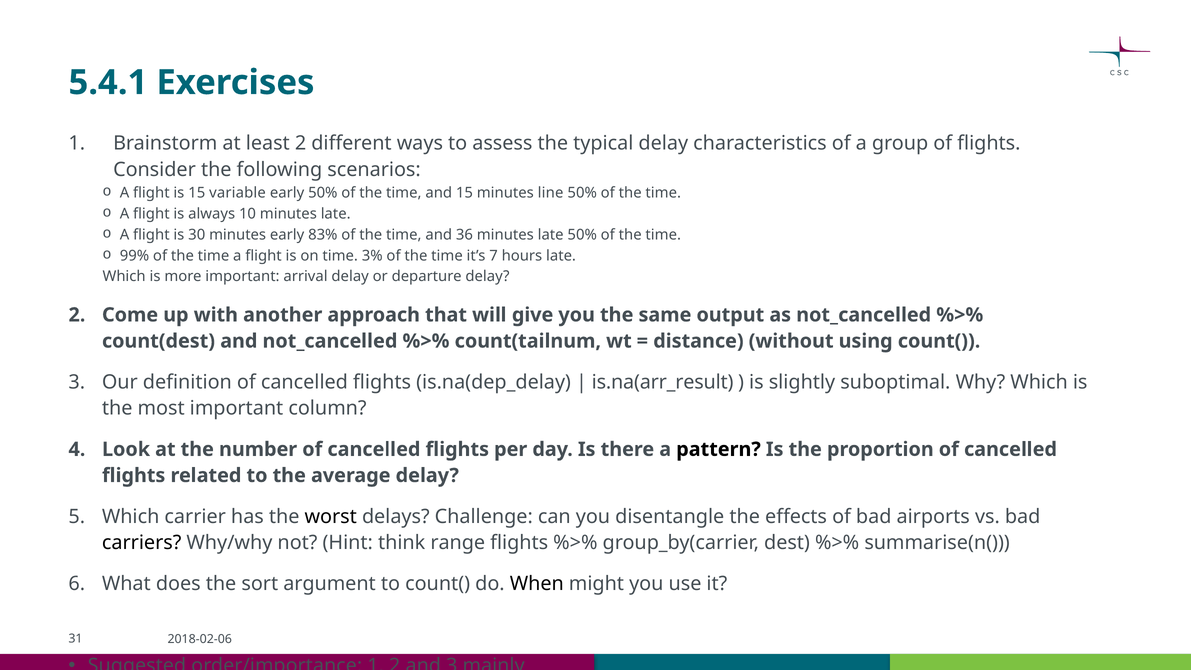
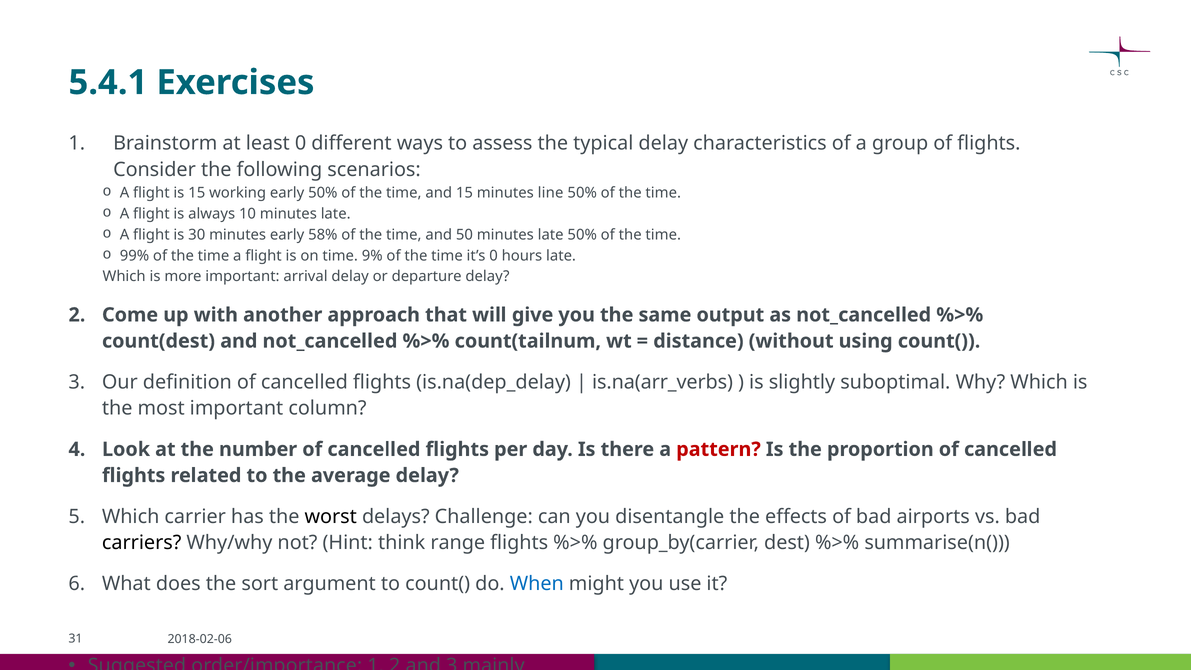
least 2: 2 -> 0 (301, 143)
variable: variable -> working (238, 193)
83%: 83% -> 58% (323, 235)
36: 36 -> 50 (464, 235)
3%: 3% -> 9% (372, 256)
it’s 7: 7 -> 0 (494, 256)
is.na(arr_result: is.na(arr_result -> is.na(arr_verbs (663, 382)
pattern colour: black -> red (718, 449)
When colour: black -> blue (537, 584)
